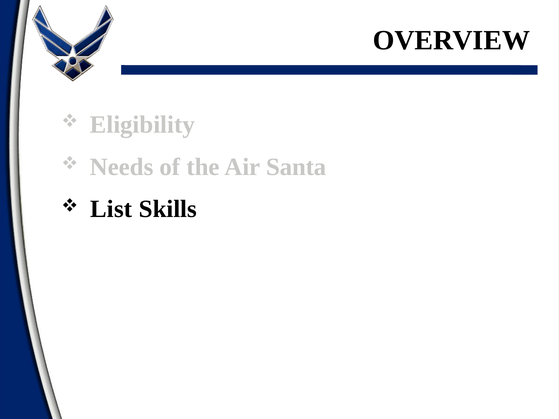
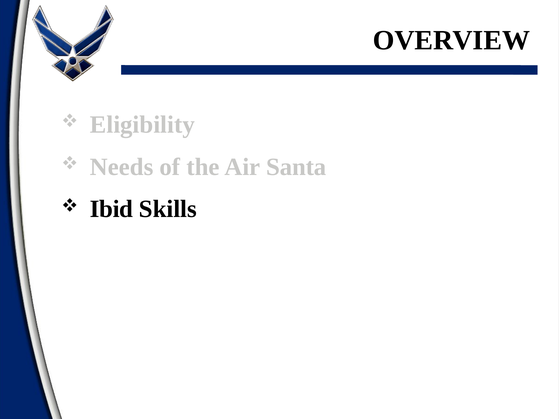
List: List -> Ibid (111, 209)
